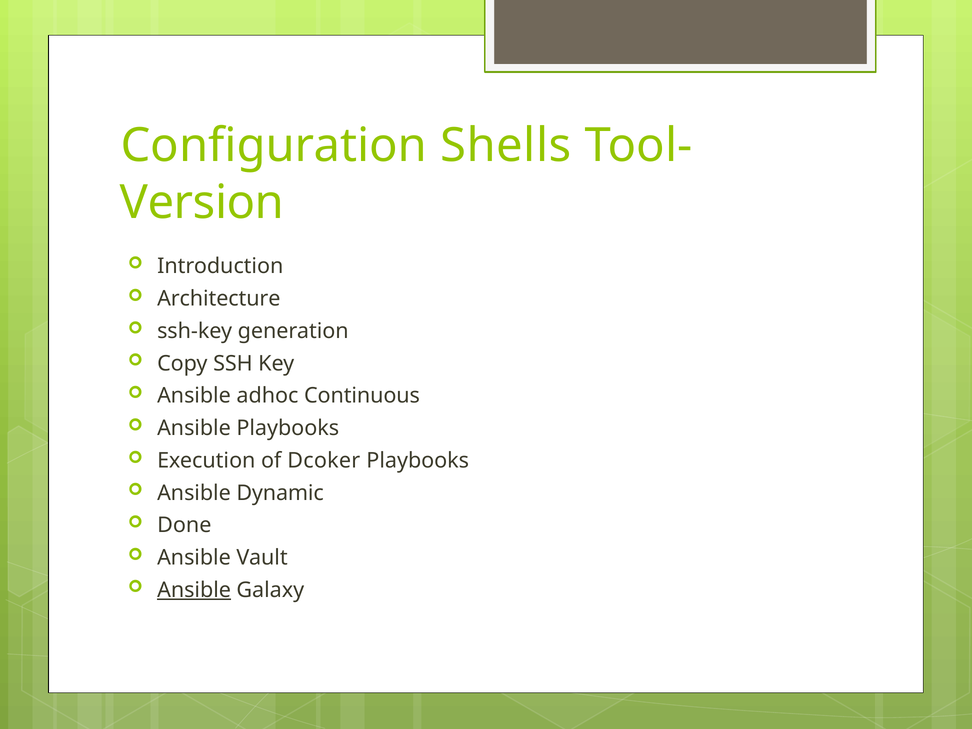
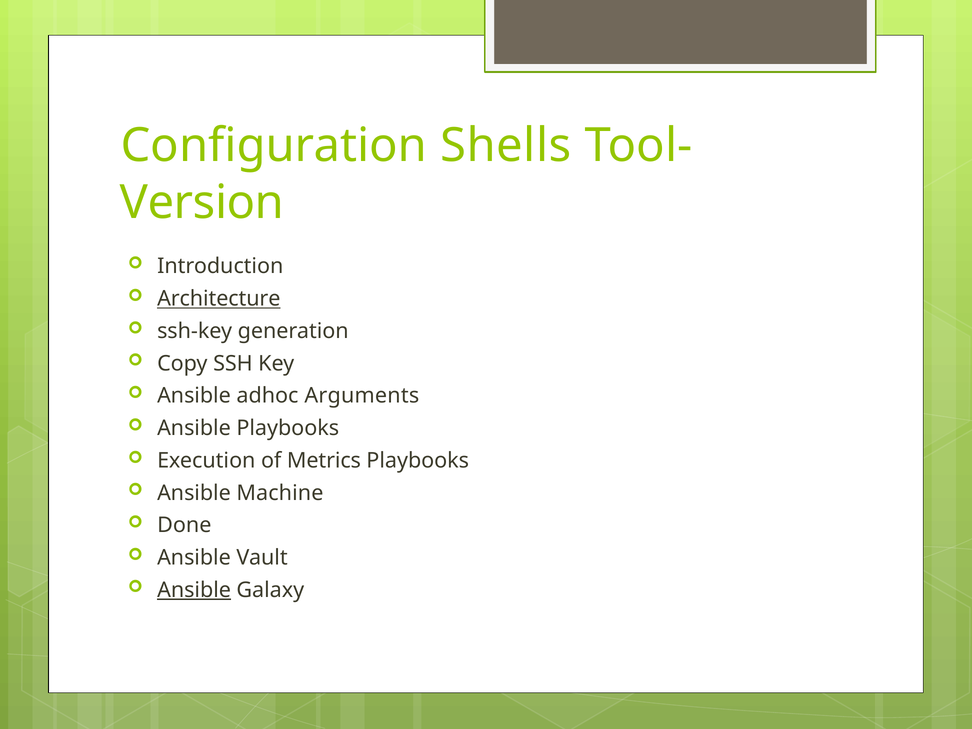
Architecture underline: none -> present (219, 299)
Continuous: Continuous -> Arguments (362, 396)
Dcoker: Dcoker -> Metrics (324, 461)
Dynamic: Dynamic -> Machine (280, 493)
